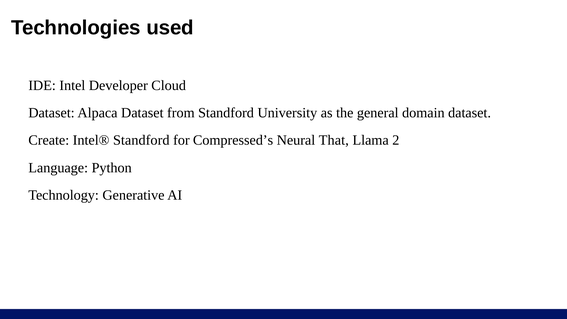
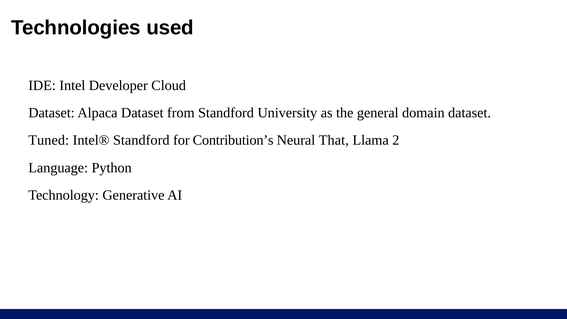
Create: Create -> Tuned (49, 140)
Compressed’s: Compressed’s -> Contribution’s (233, 140)
